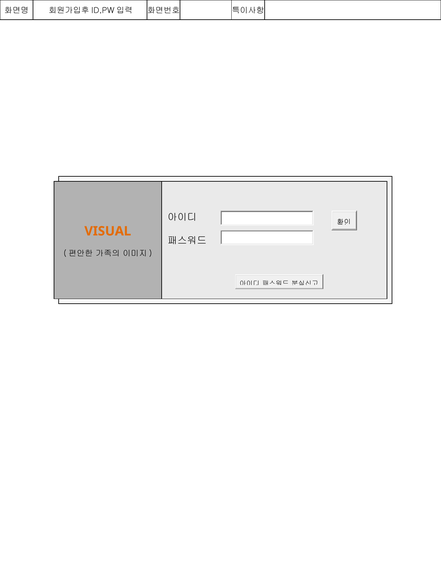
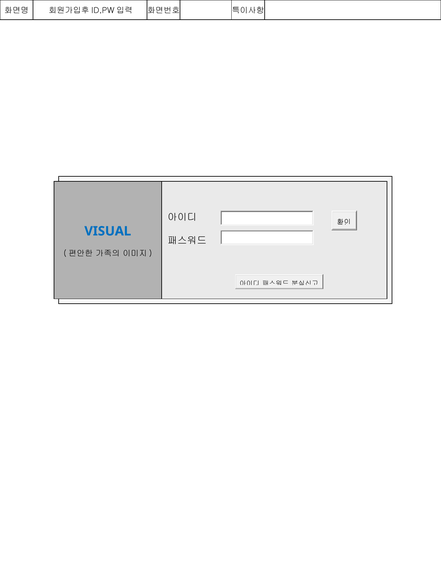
VISUAL colour: orange -> blue (108, 231)
